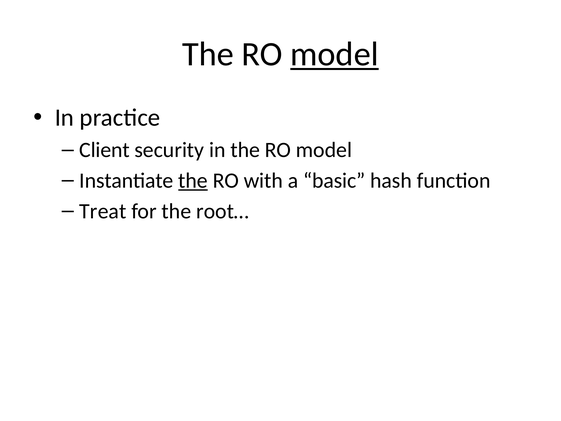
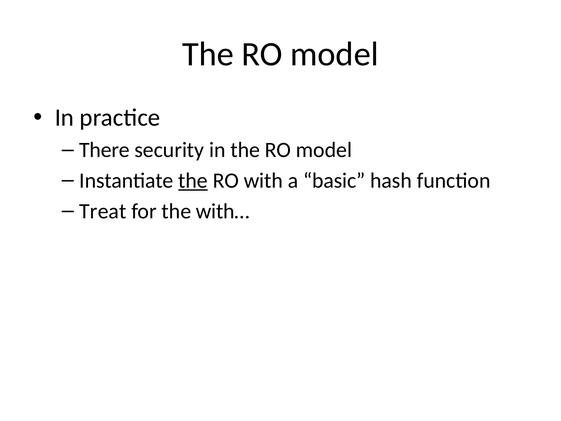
model underline: present -> none (334, 54)
Client: Client -> There (104, 150)
root…: root… -> with… (223, 211)
